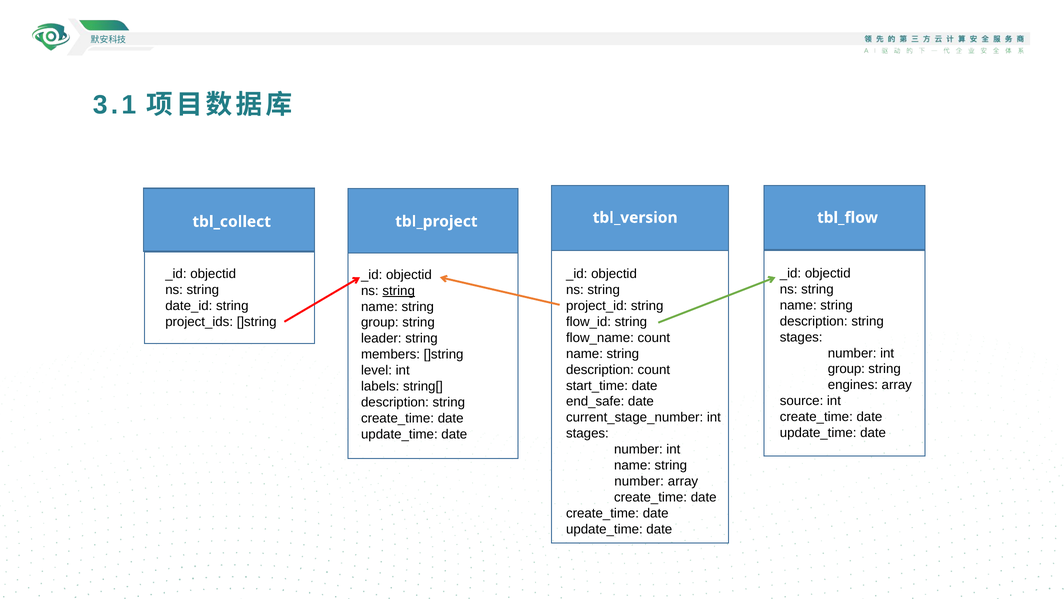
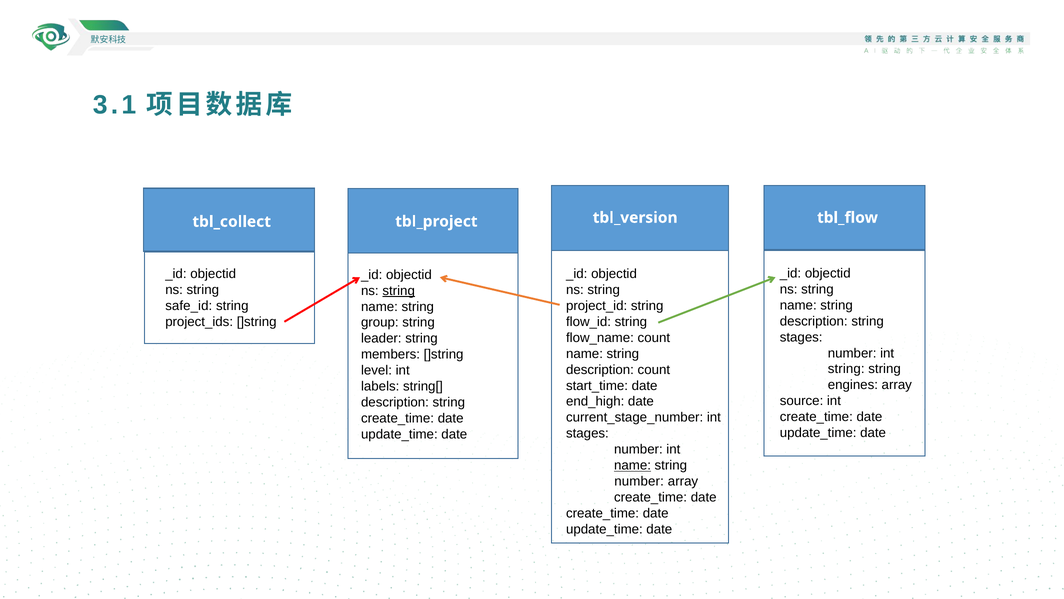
date_id: date_id -> safe_id (189, 305)
group: group -> string (846, 369)
end_safe: end_safe -> end_high (595, 401)
name underline: none -> present (633, 465)
